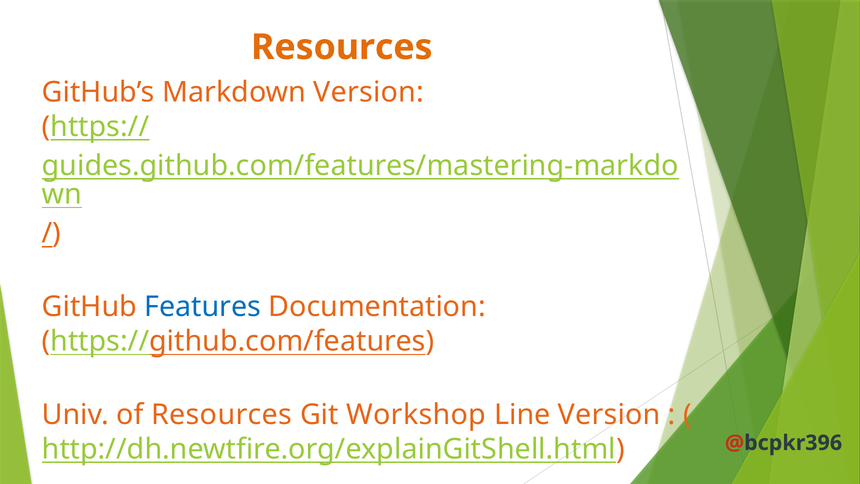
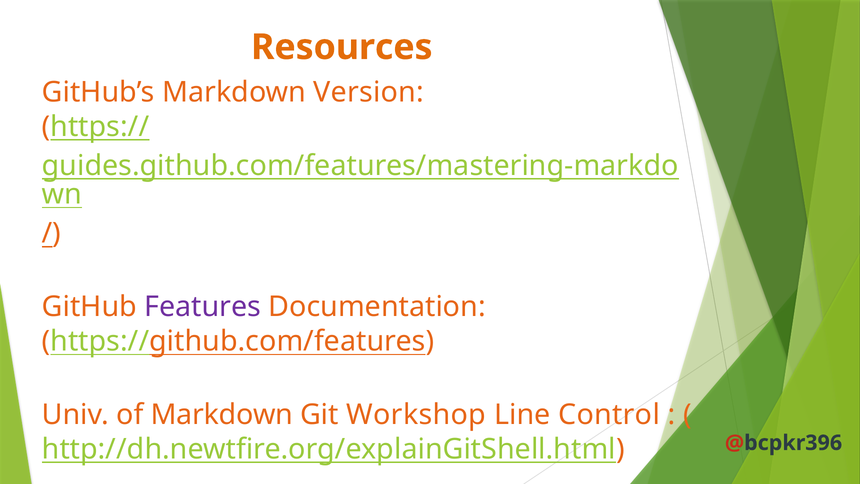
Features colour: blue -> purple (203, 307)
of Resources: Resources -> Markdown (222, 415)
Line Version: Version -> Control (609, 415)
